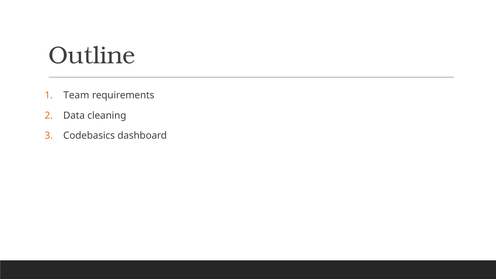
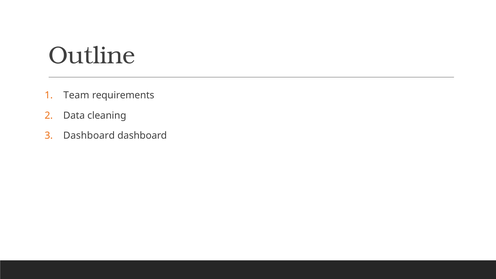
Codebasics: Codebasics -> Dashboard (89, 136)
